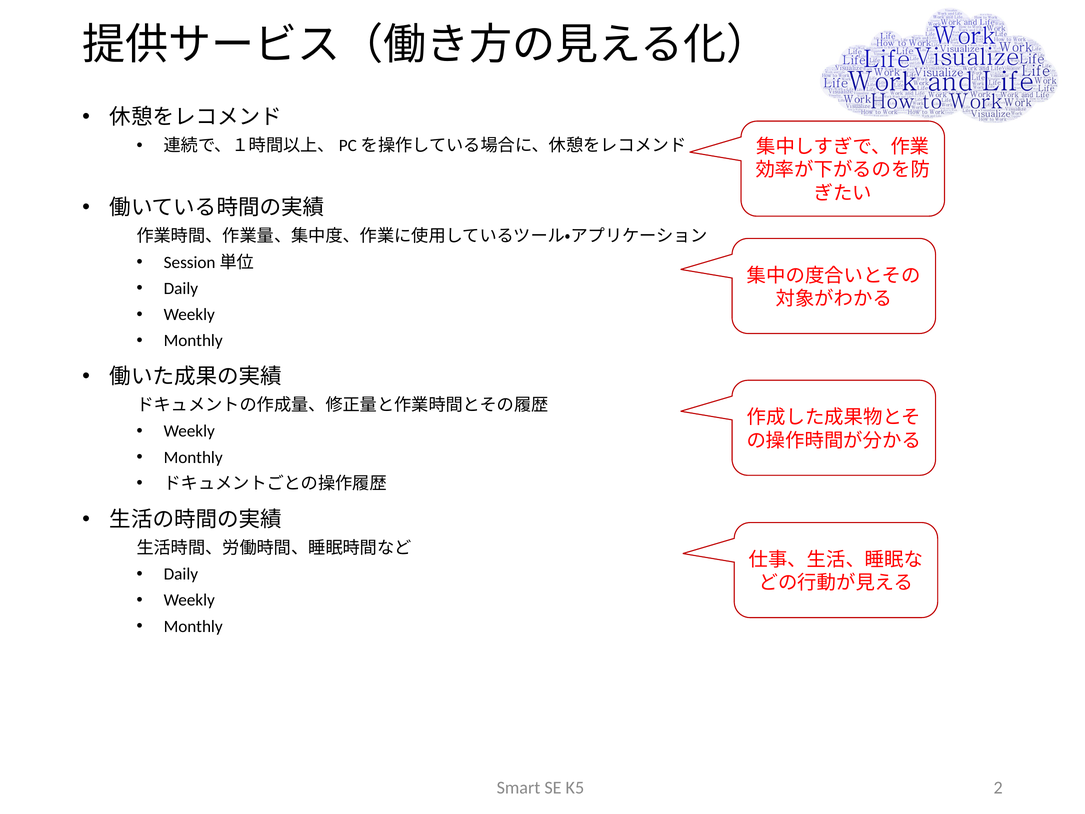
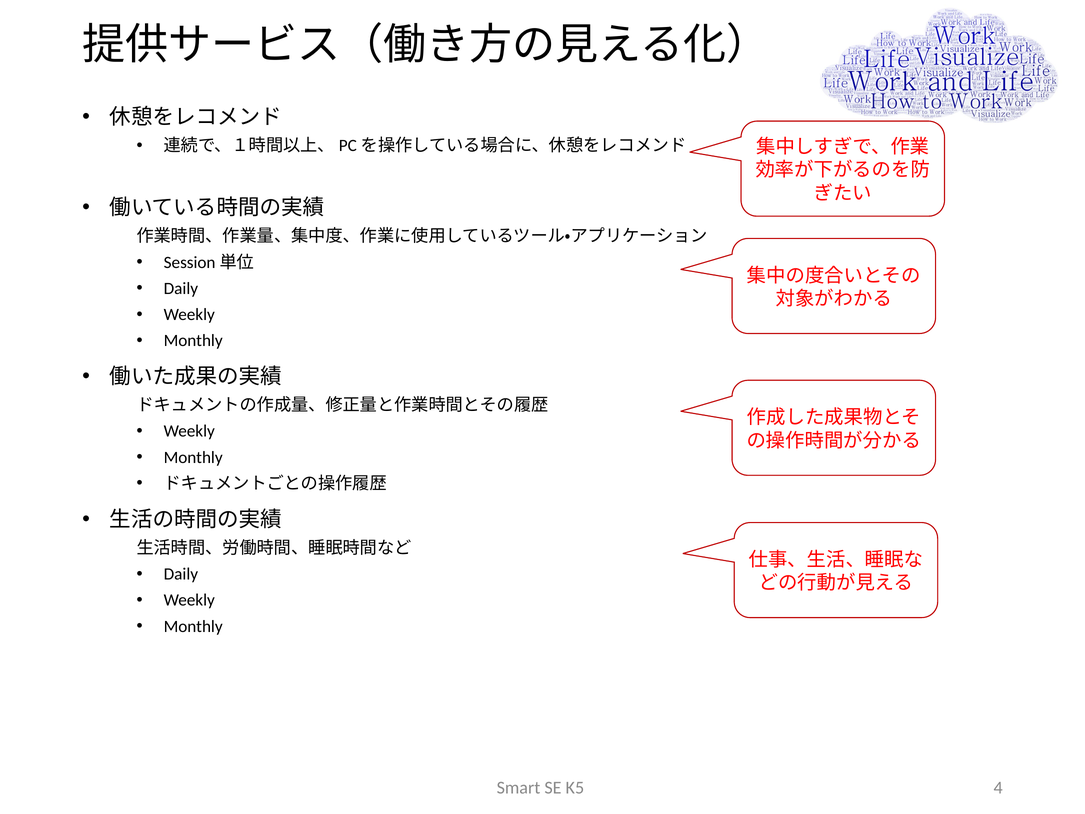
2: 2 -> 4 (998, 787)
